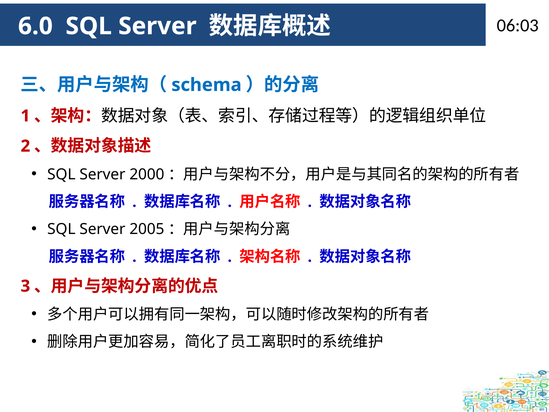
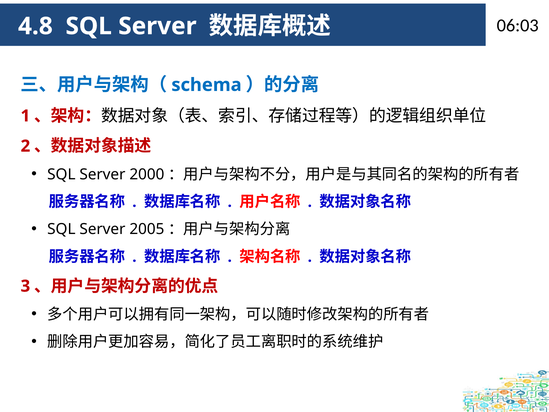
6.0: 6.0 -> 4.8 (35, 26)
